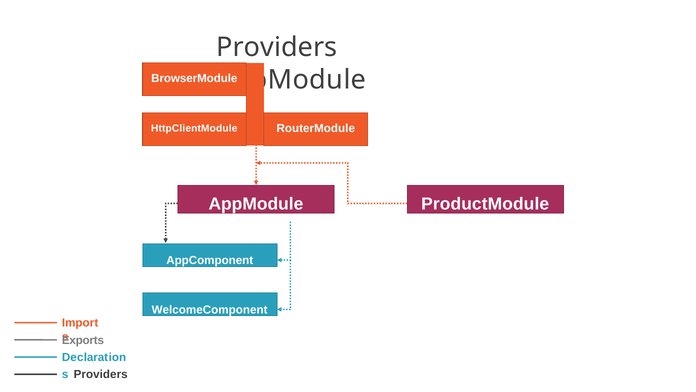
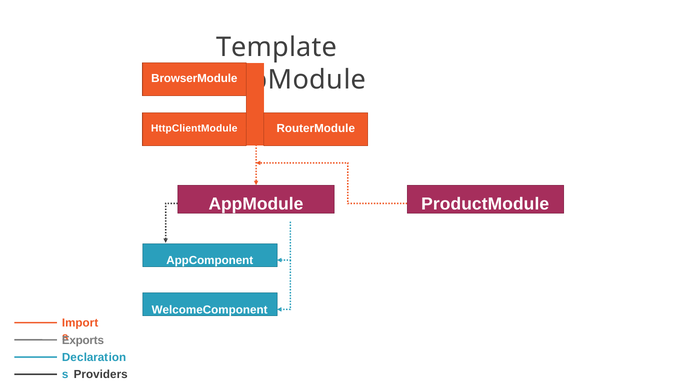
Providers: Providers -> Template (277, 47)
